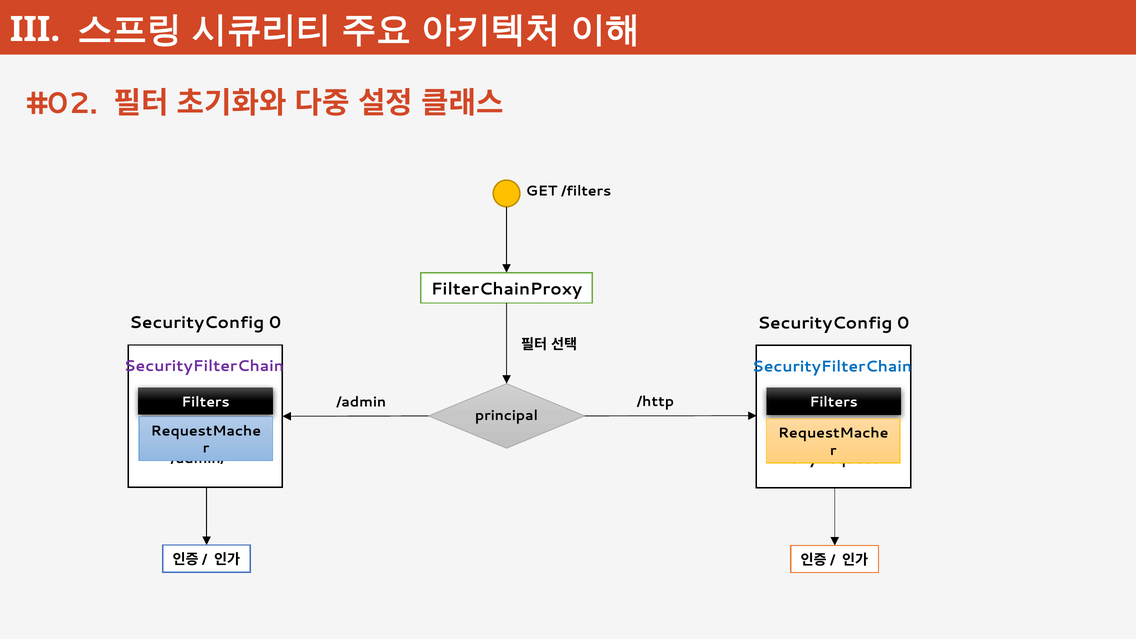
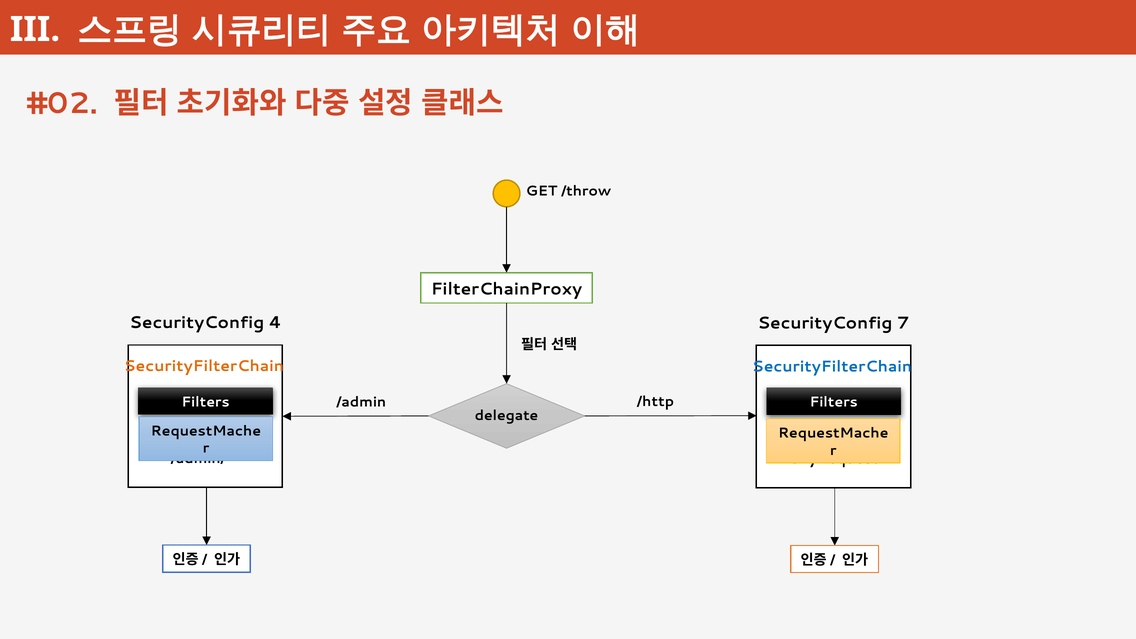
/filters: /filters -> /throw (586, 191)
0: 0 -> 4 (275, 323)
0: 0 -> 7 (903, 323)
SecurityFilterChain colour: purple -> orange (204, 366)
principal: principal -> delegate (506, 415)
